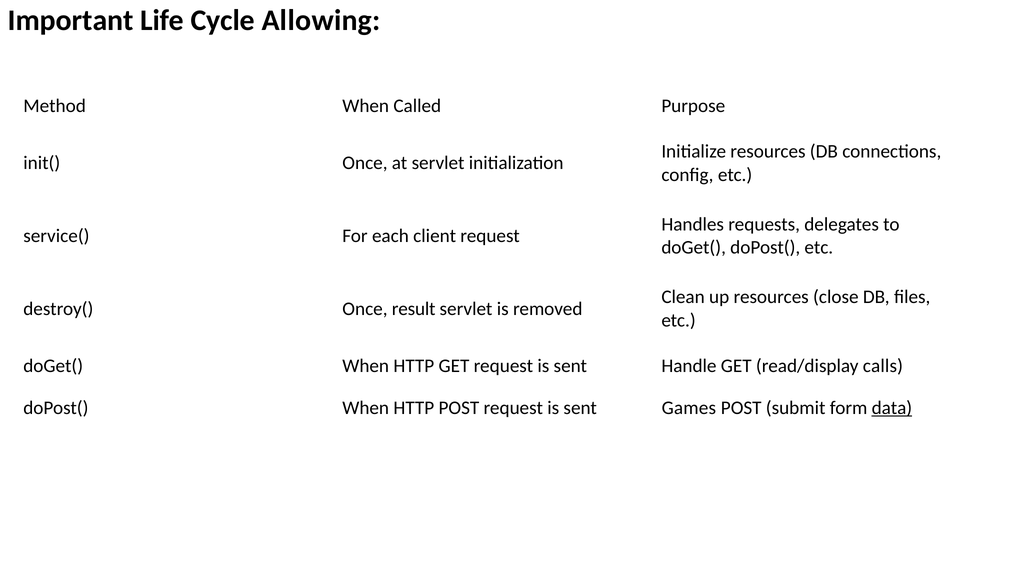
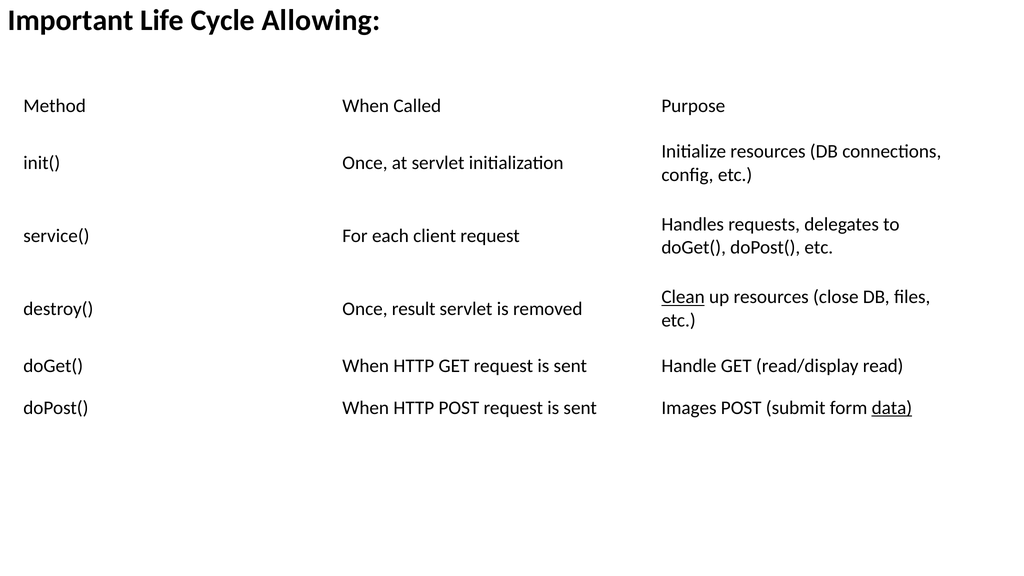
Clean underline: none -> present (683, 297)
calls: calls -> read (883, 366)
Games: Games -> Images (689, 408)
